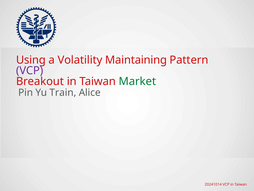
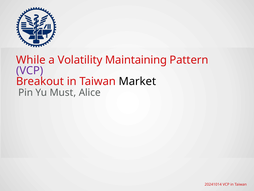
Using: Using -> While (31, 60)
Market colour: green -> black (137, 81)
Train: Train -> Must (63, 92)
